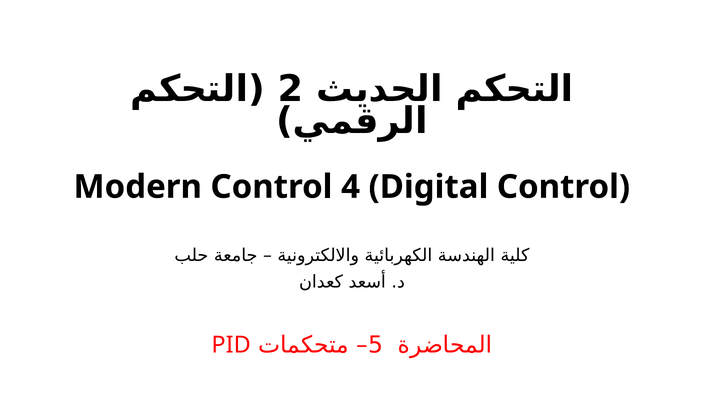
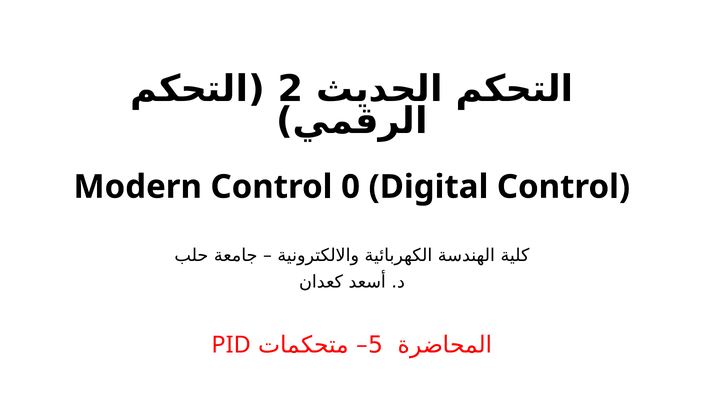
4: 4 -> 0 (351, 187)
